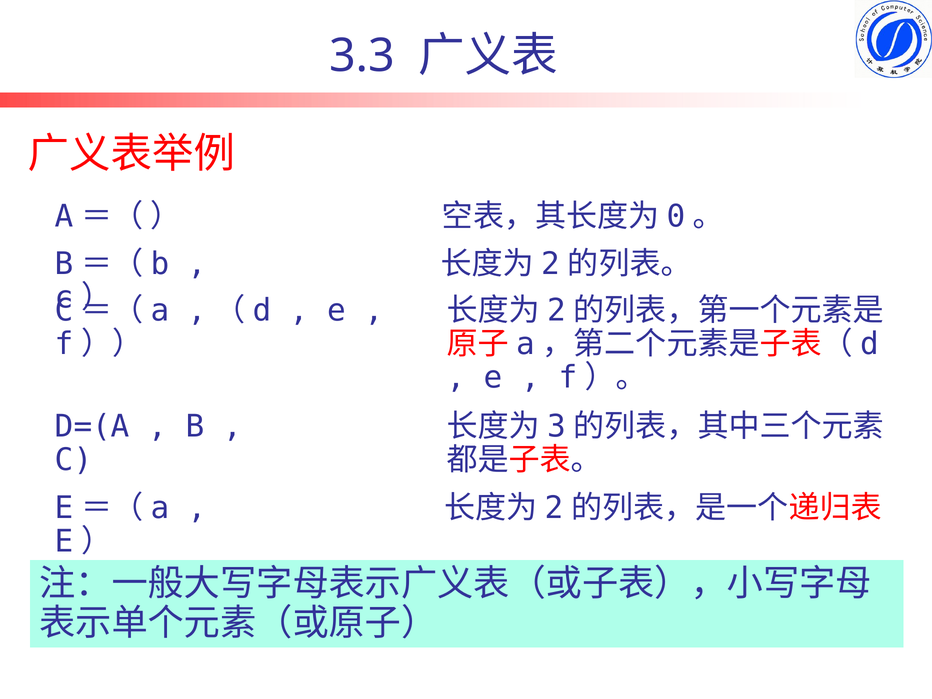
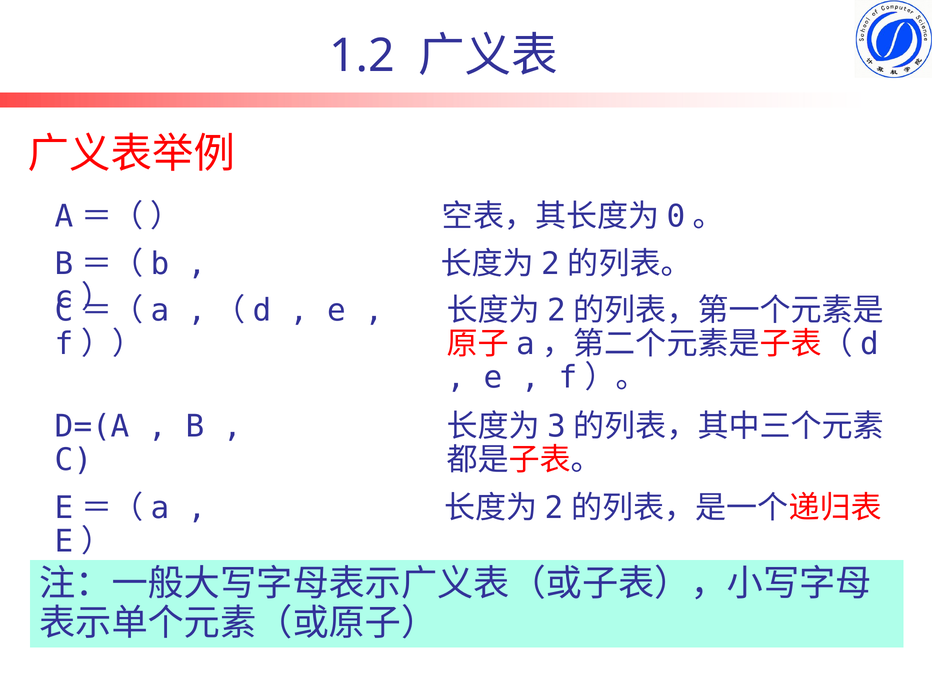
3.3: 3.3 -> 1.2 (362, 56)
